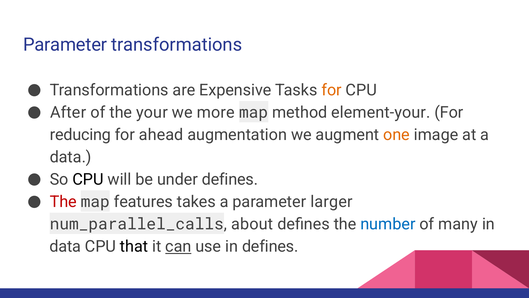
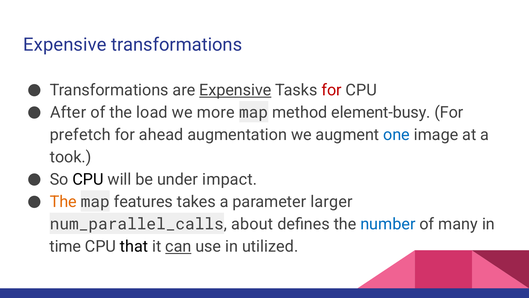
Parameter: Parameter -> Expensive (65, 45)
Expensive underline: none -> present (235, 90)
for colour: orange -> red (332, 90)
your: your -> load (152, 112)
element-your: element-your -> element-busy (381, 112)
reducing: reducing -> prefetch (80, 135)
one colour: orange -> blue (397, 135)
data: data -> took (71, 157)
under defines: defines -> impact (230, 179)
The colour: red -> orange (63, 202)
data: data -> time (65, 246)
in defines: defines -> utilized (270, 246)
